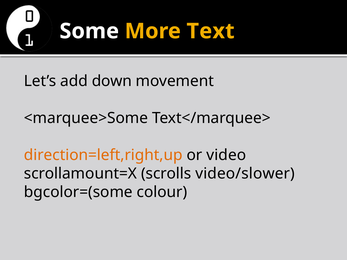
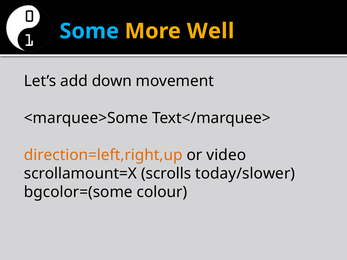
Some colour: white -> light blue (89, 31)
Text: Text -> Well (211, 31)
video/slower: video/slower -> today/slower (245, 174)
